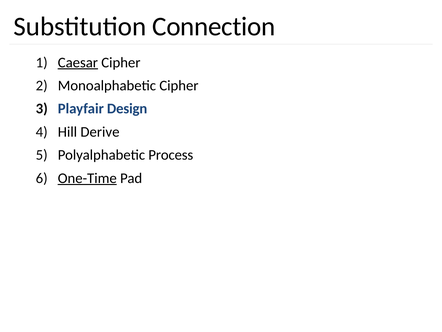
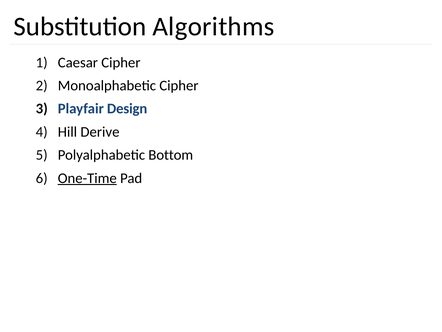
Connection: Connection -> Algorithms (213, 27)
Caesar underline: present -> none (78, 62)
Process: Process -> Bottom (171, 155)
